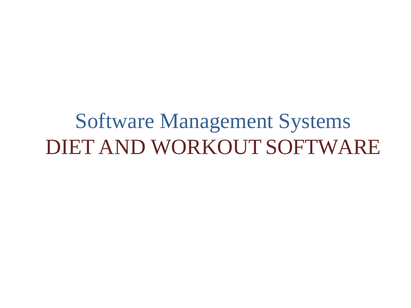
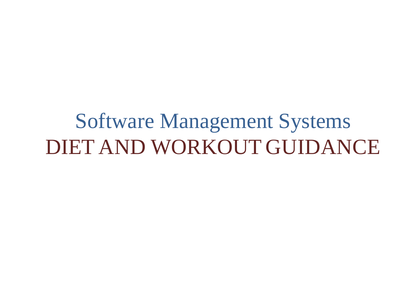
WORKOUT SOFTWARE: SOFTWARE -> GUIDANCE (323, 147)
